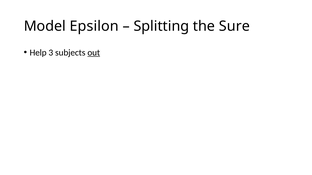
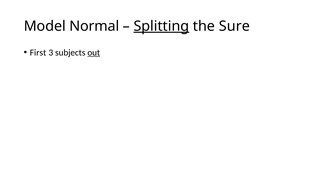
Epsilon: Epsilon -> Normal (94, 26)
Splitting underline: none -> present (161, 26)
Help: Help -> First (38, 53)
